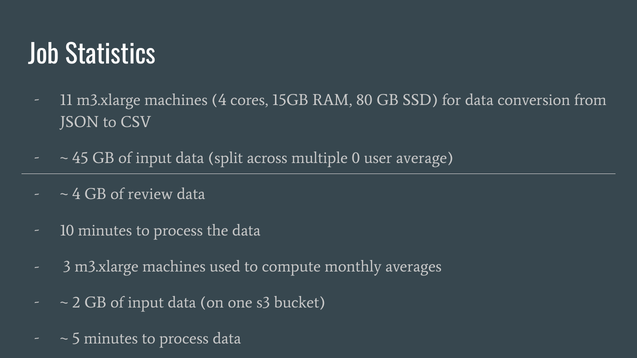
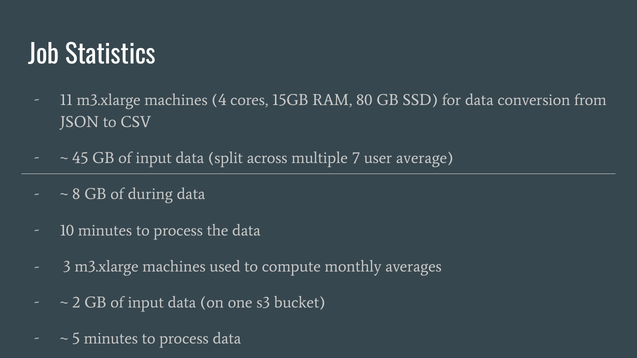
0: 0 -> 7 (356, 158)
4: 4 -> 8 (76, 194)
review: review -> during (150, 194)
